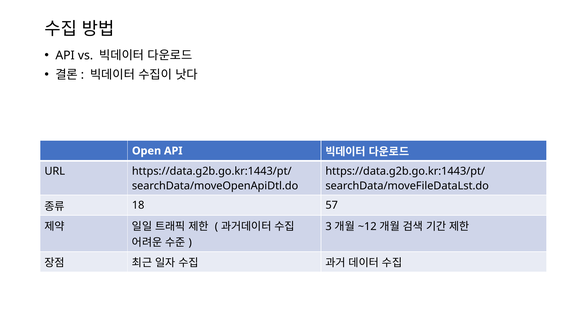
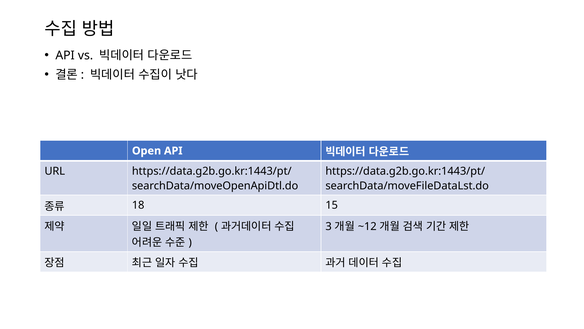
57: 57 -> 15 (332, 205)
